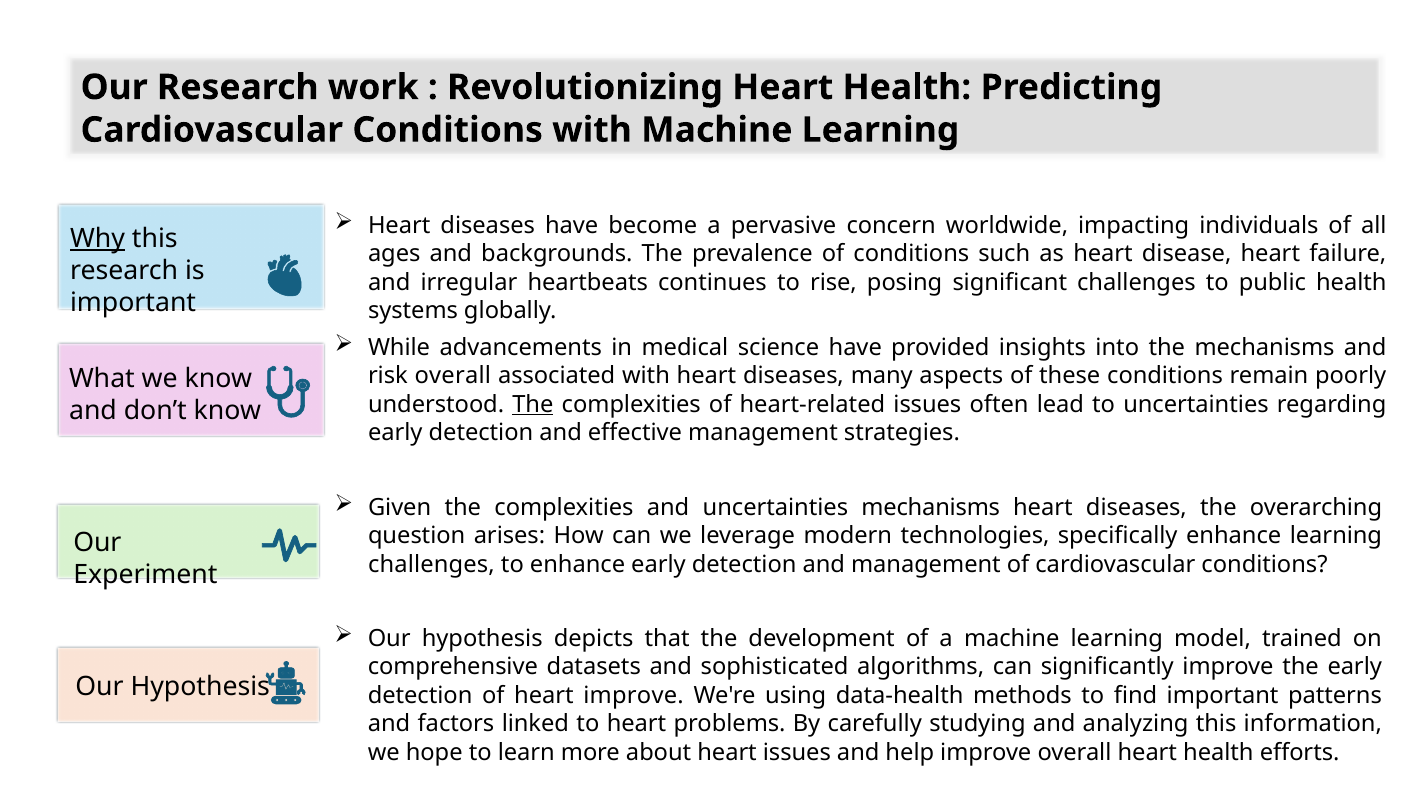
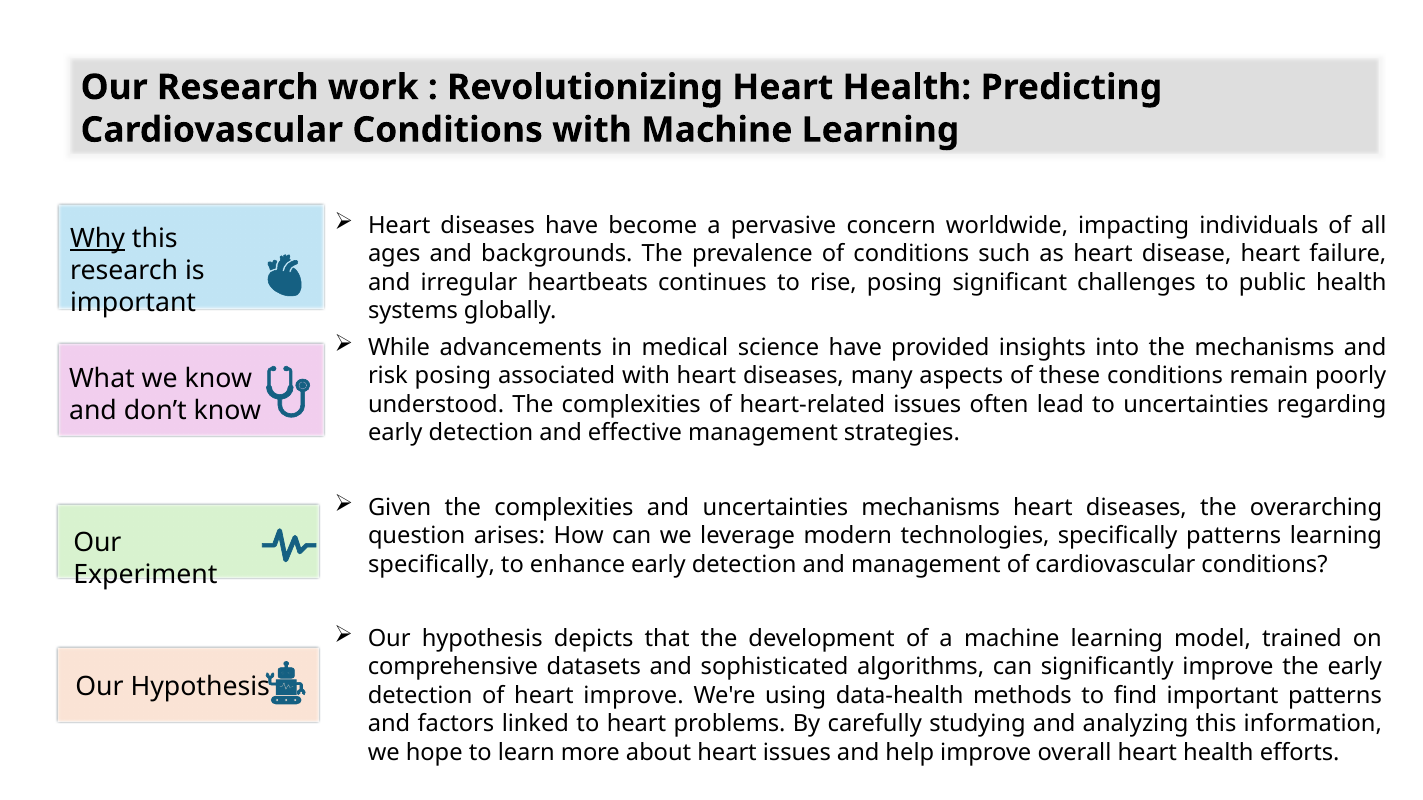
risk overall: overall -> posing (453, 376)
The underline: present -> none (533, 405)
specifically enhance: enhance -> patterns (1234, 536)
challenges: challenges -> specifically (431, 565)
